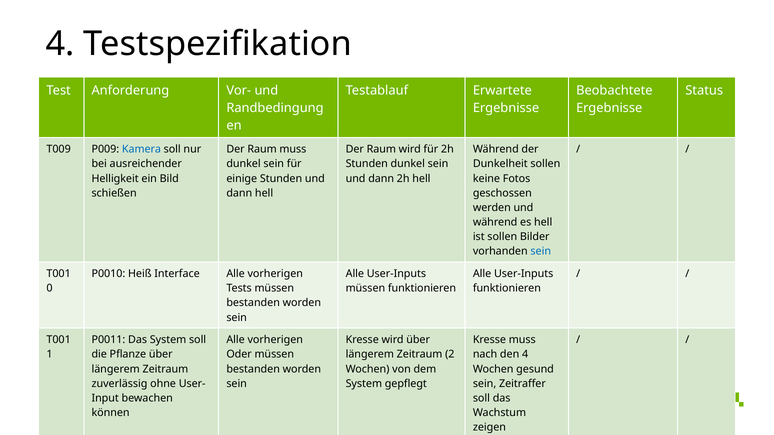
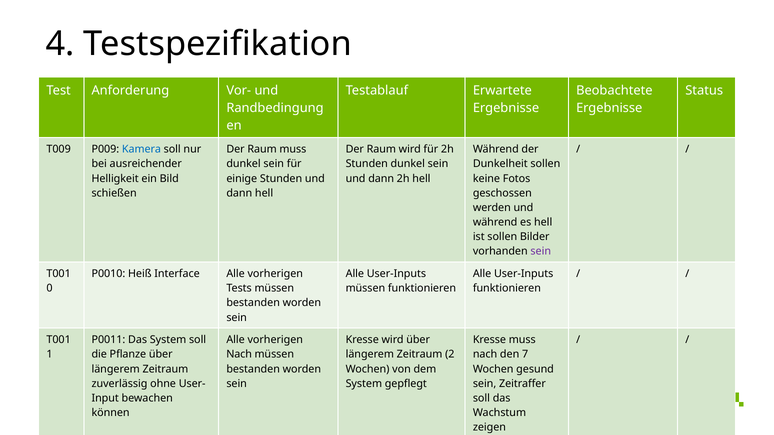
sein colour: blue -> purple (541, 252)
Oder: Oder -> Nach (239, 355)
den 4: 4 -> 7 (525, 355)
